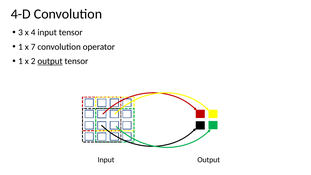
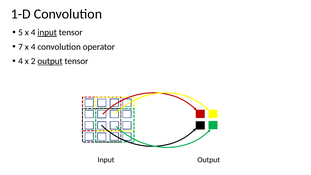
4-D: 4-D -> 1-D (21, 14)
3: 3 -> 5 (21, 32)
input underline: none -> present (47, 32)
1: 1 -> 7 (21, 47)
7: 7 -> 4 (33, 47)
1: 1 -> 4 (21, 61)
